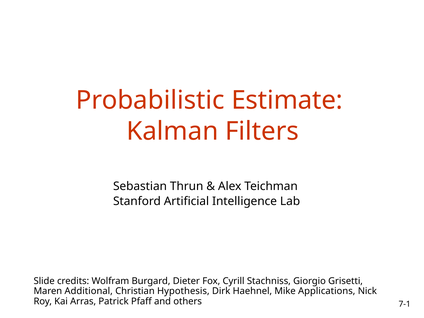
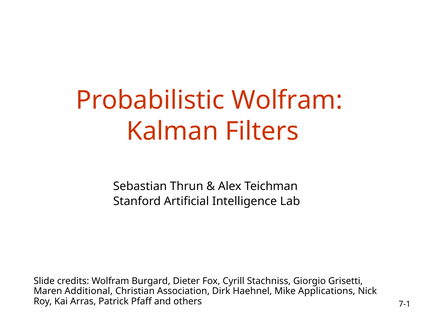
Probabilistic Estimate: Estimate -> Wolfram (287, 100)
Hypothesis: Hypothesis -> Association (183, 291)
